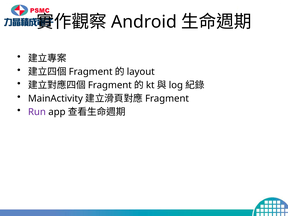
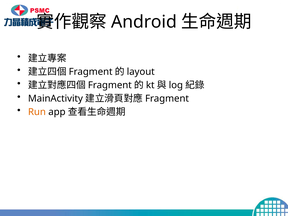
Run colour: purple -> orange (37, 112)
